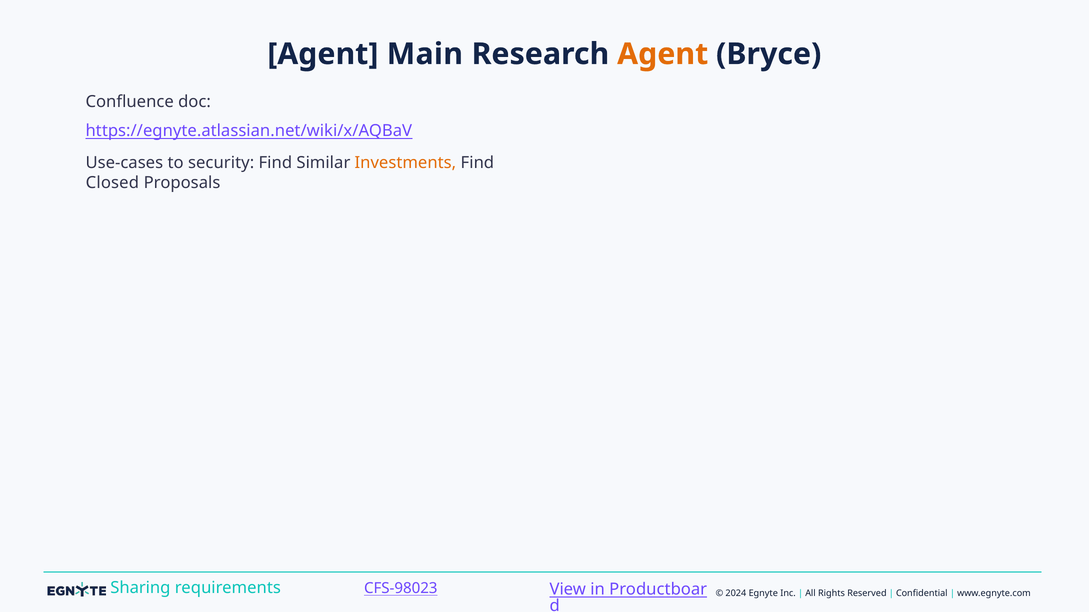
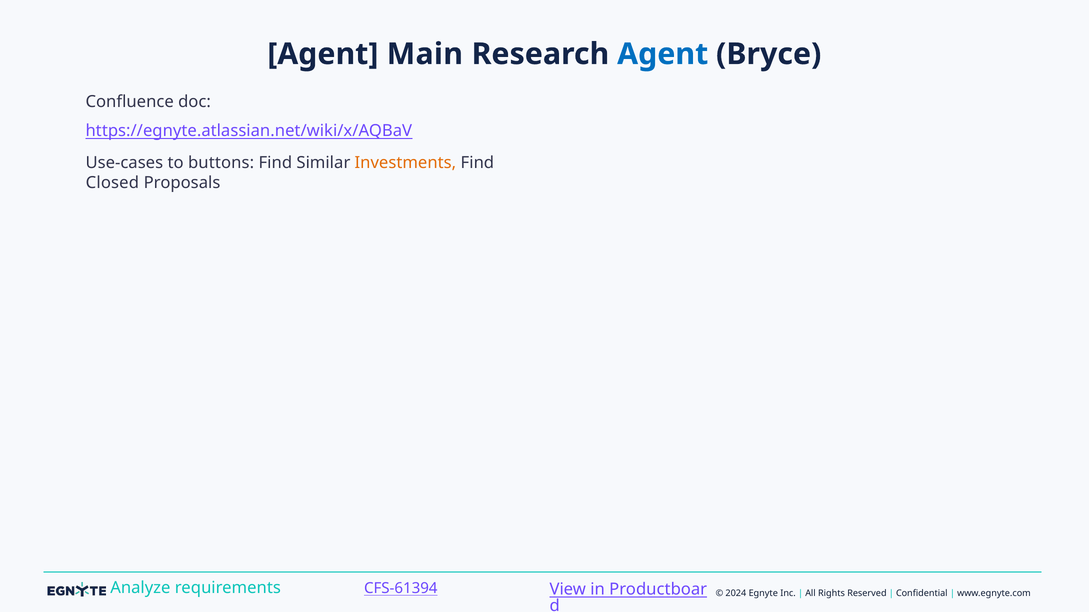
Agent colour: orange -> blue (663, 54)
security: security -> buttons (221, 163)
Sharing: Sharing -> Analyze (140, 588)
CFS-98023: CFS-98023 -> CFS-61394 (401, 589)
